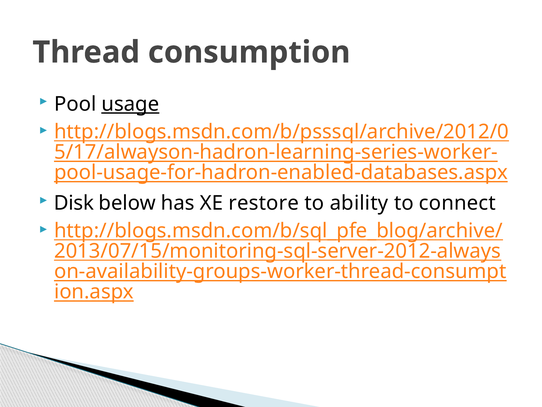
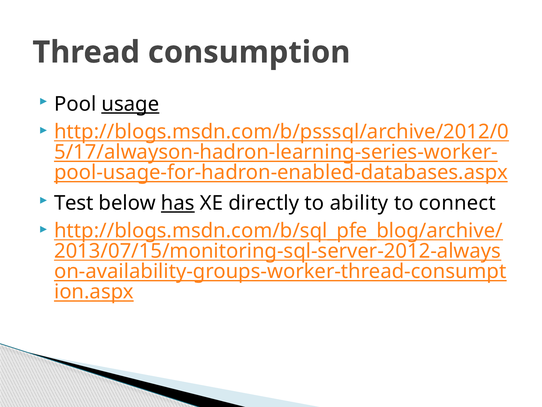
Disk: Disk -> Test (74, 203)
has underline: none -> present (178, 203)
restore: restore -> directly (264, 203)
